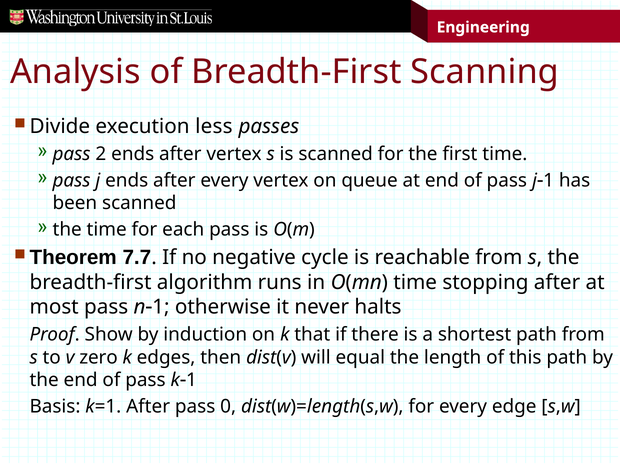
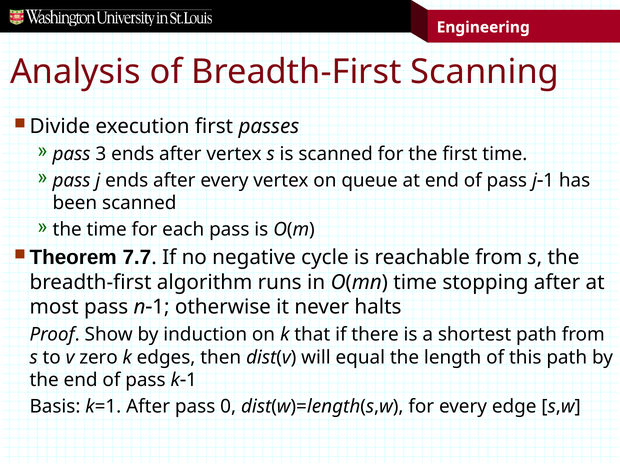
execution less: less -> first (214, 126)
pass 2: 2 -> 3 (101, 154)
